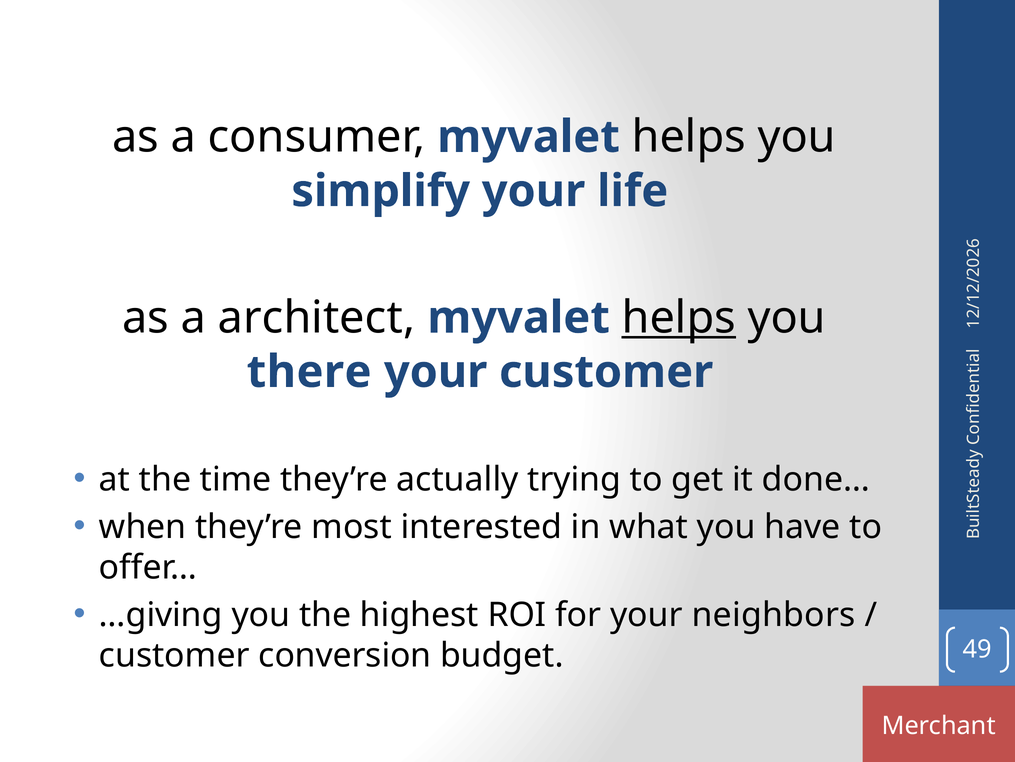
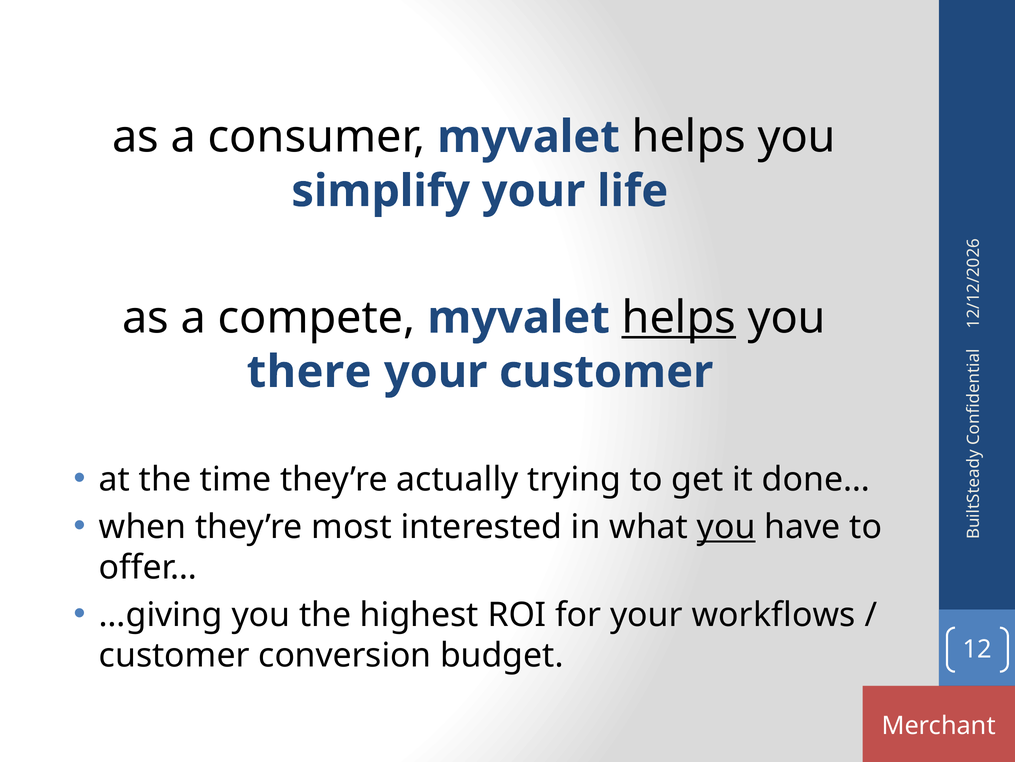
architect: architect -> compete (317, 317)
you underline: none -> present (726, 527)
neighbors: neighbors -> workflows (774, 614)
49: 49 -> 12 (977, 649)
